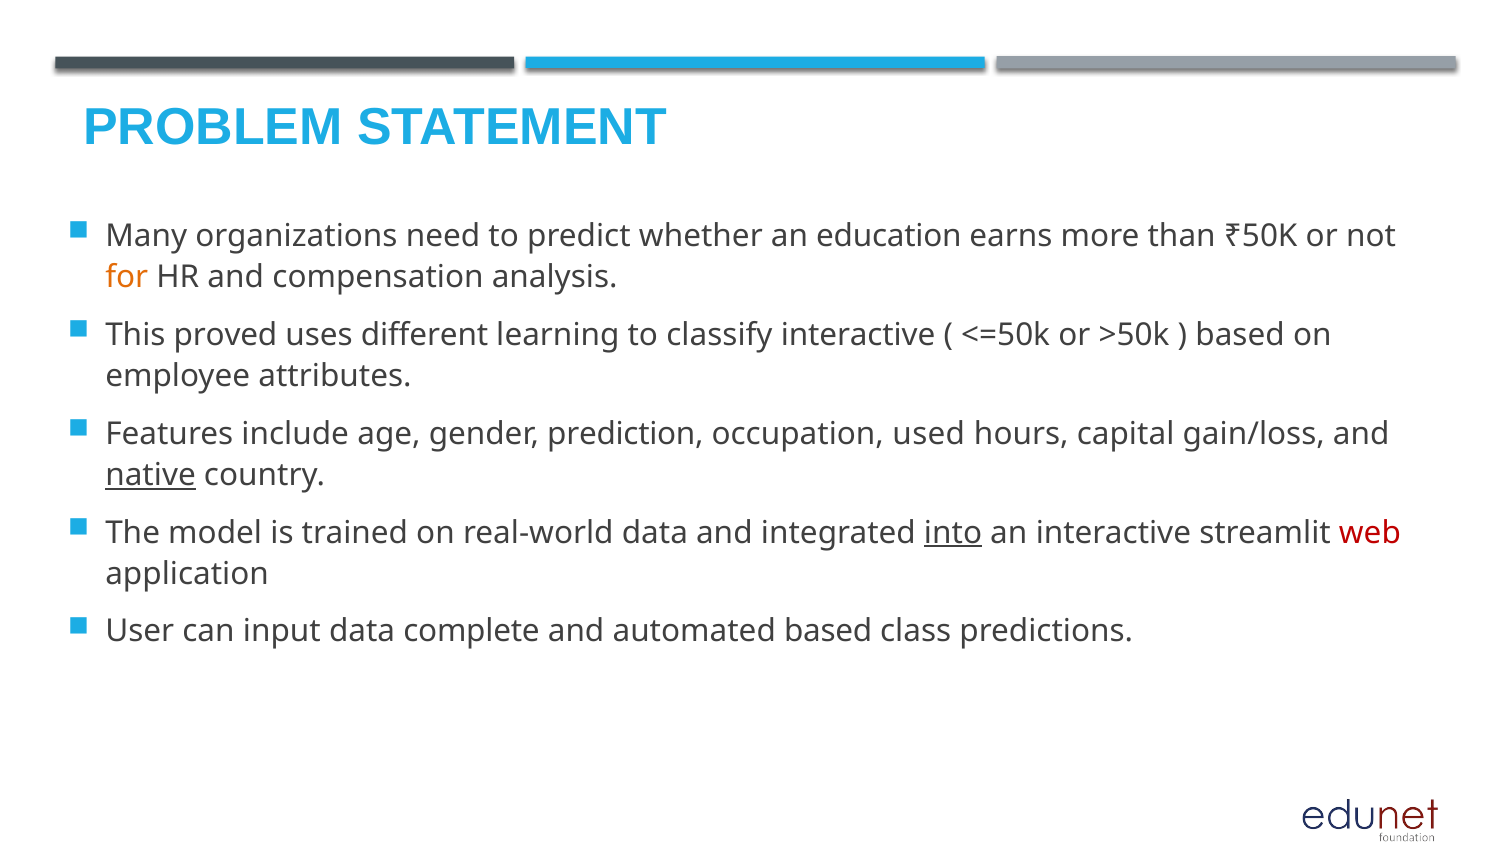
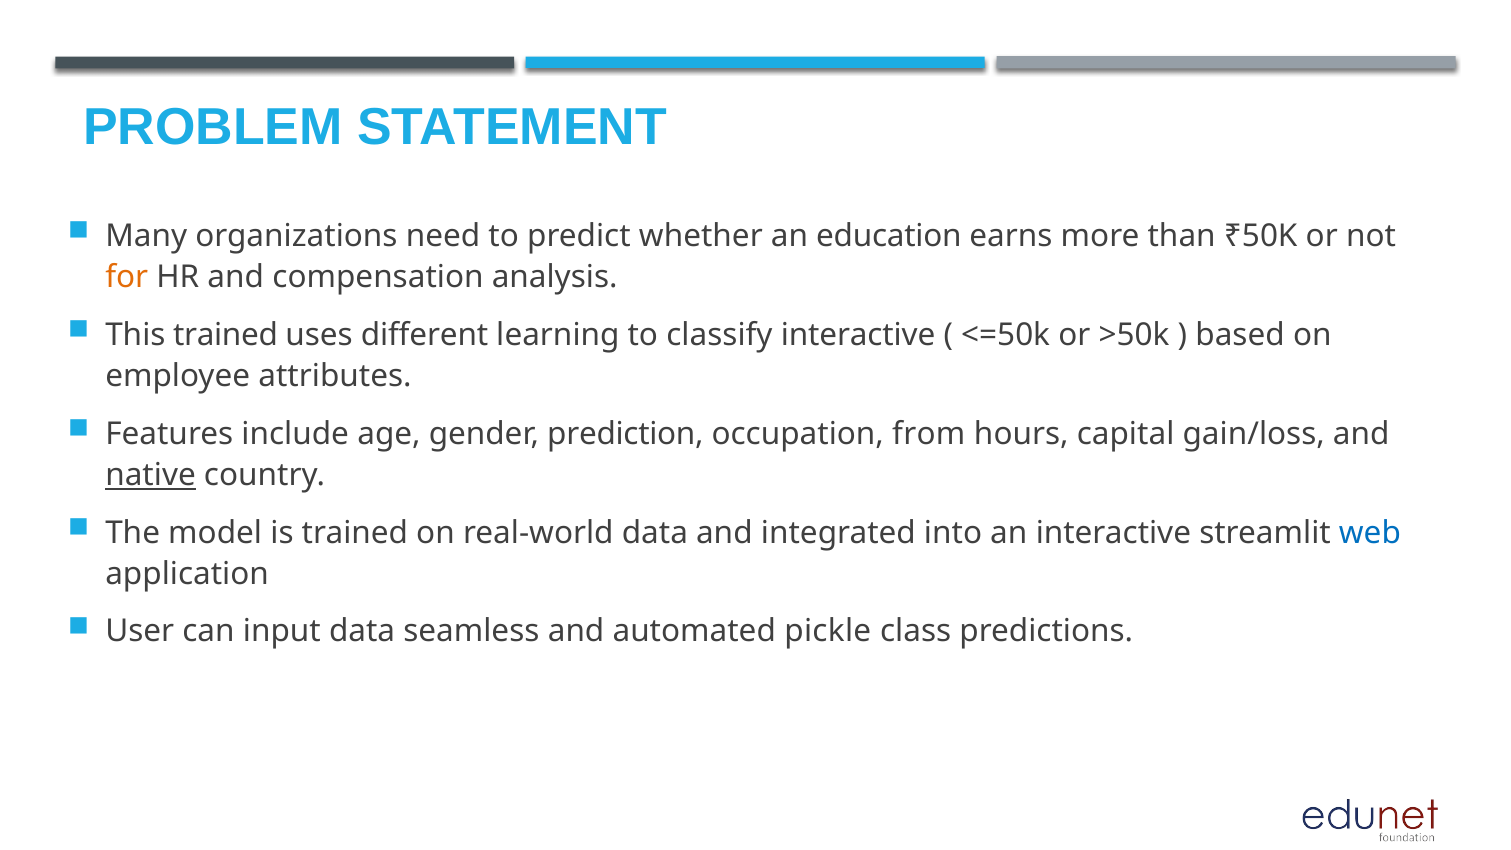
This proved: proved -> trained (226, 335)
used: used -> from (929, 434)
into underline: present -> none (953, 533)
web colour: red -> blue (1370, 533)
complete: complete -> seamless (471, 632)
automated based: based -> pickle (828, 632)
